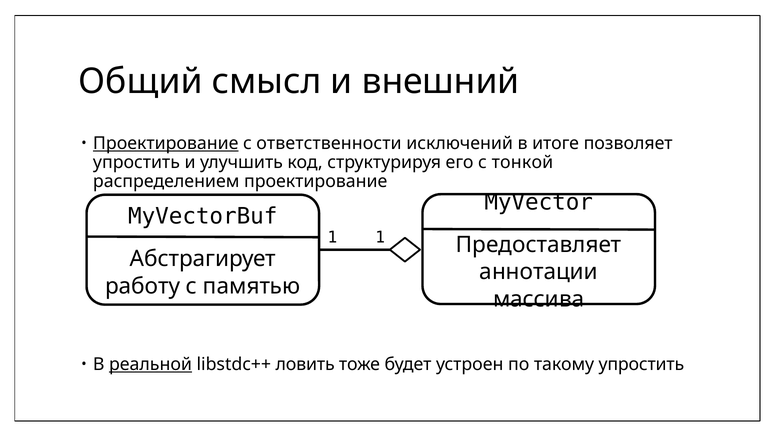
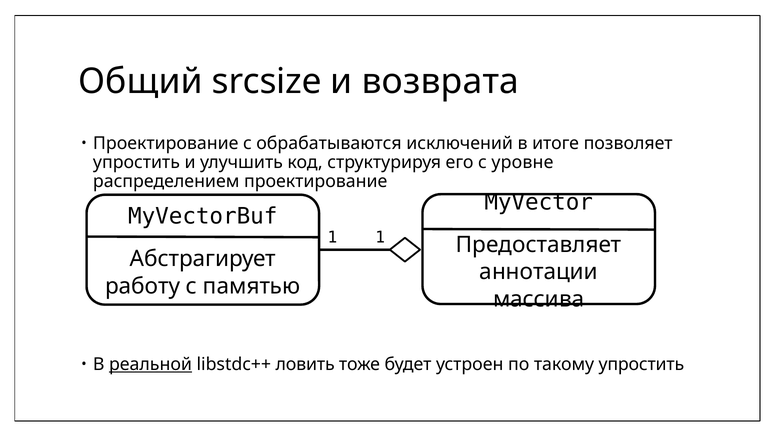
смысл: смысл -> srcsize (267, 82)
внешний: внешний -> возврата (440, 82)
Проектирование underline: present -> none (166, 143)
ответственности: ответственности -> обрабатываются (329, 143)
тонкой: тонкой -> уровне (522, 162)
